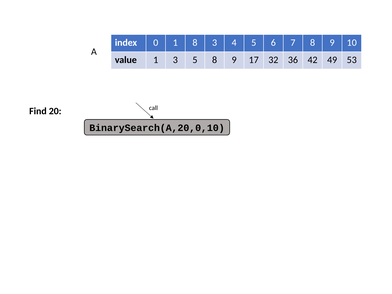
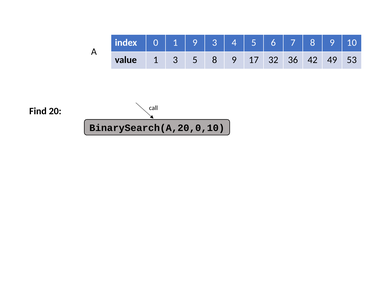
1 8: 8 -> 9 (195, 43)
